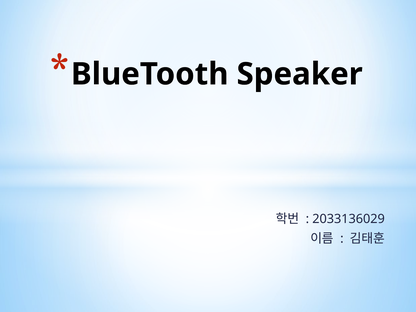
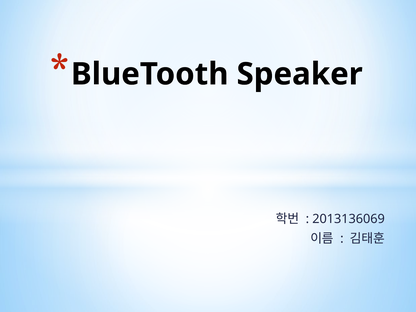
2033136029: 2033136029 -> 2013136069 (349, 219)
